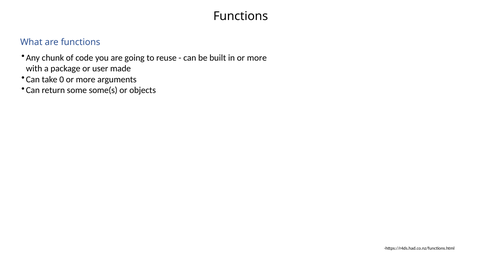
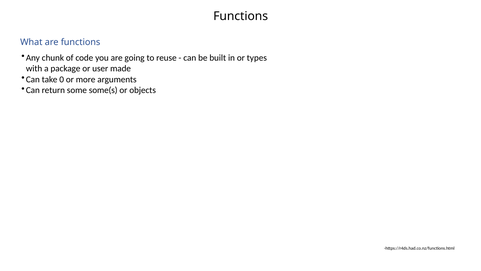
in or more: more -> types (257, 58)
